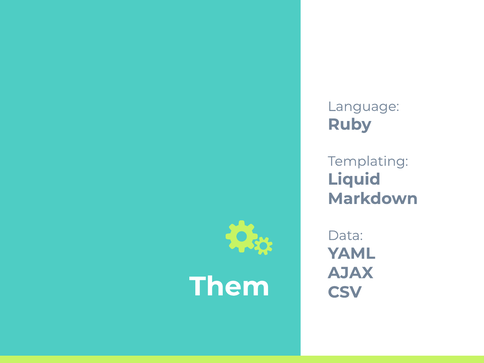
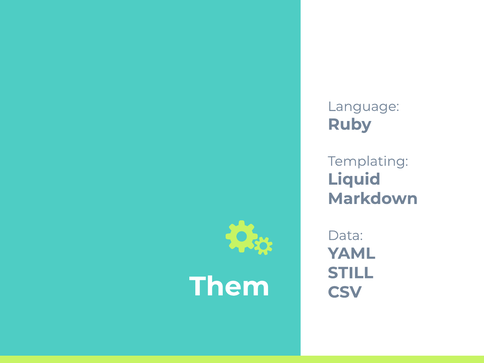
AJAX: AJAX -> STILL (351, 273)
